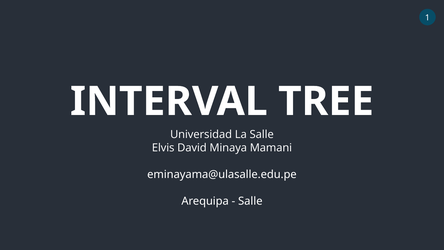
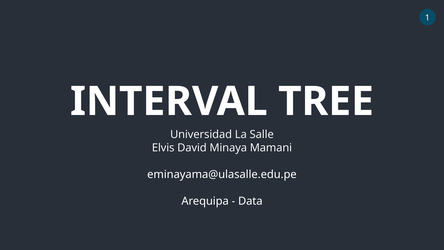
Salle: Salle -> Data (250, 201)
